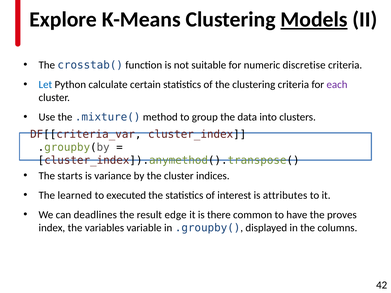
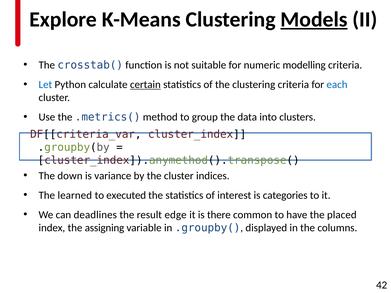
discretise: discretise -> modelling (304, 65)
certain underline: none -> present (145, 85)
each colour: purple -> blue (337, 85)
.mixture(: .mixture( -> .metrics( (108, 117)
starts: starts -> down (70, 176)
attributes: attributes -> categories (285, 195)
proves: proves -> placed (342, 215)
variables: variables -> assigning (104, 228)
